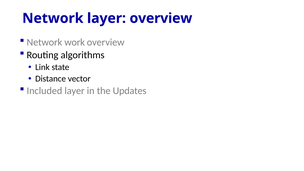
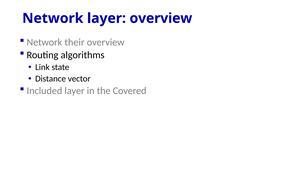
work: work -> their (74, 42)
Updates: Updates -> Covered (130, 91)
